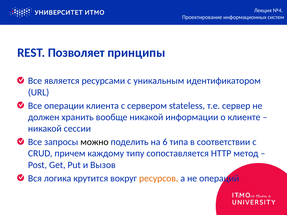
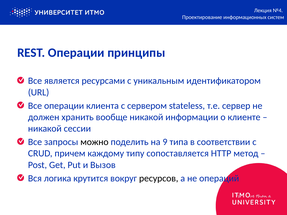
REST Позволяет: Позволяет -> Операции (76, 53)
6: 6 -> 9 (165, 142)
ресурсов colour: orange -> black (159, 178)
